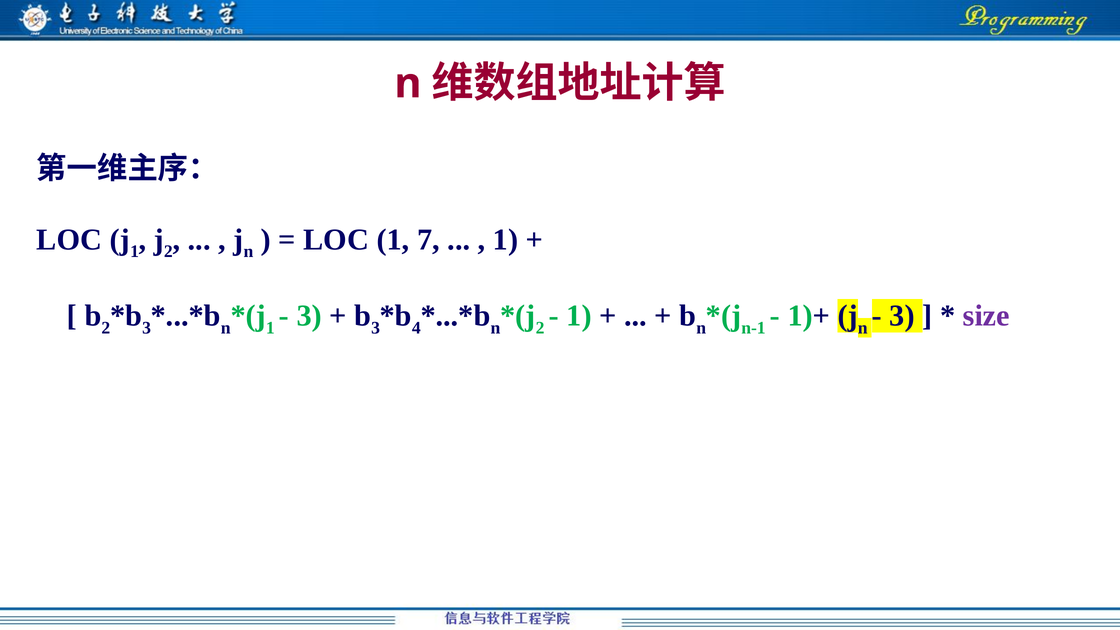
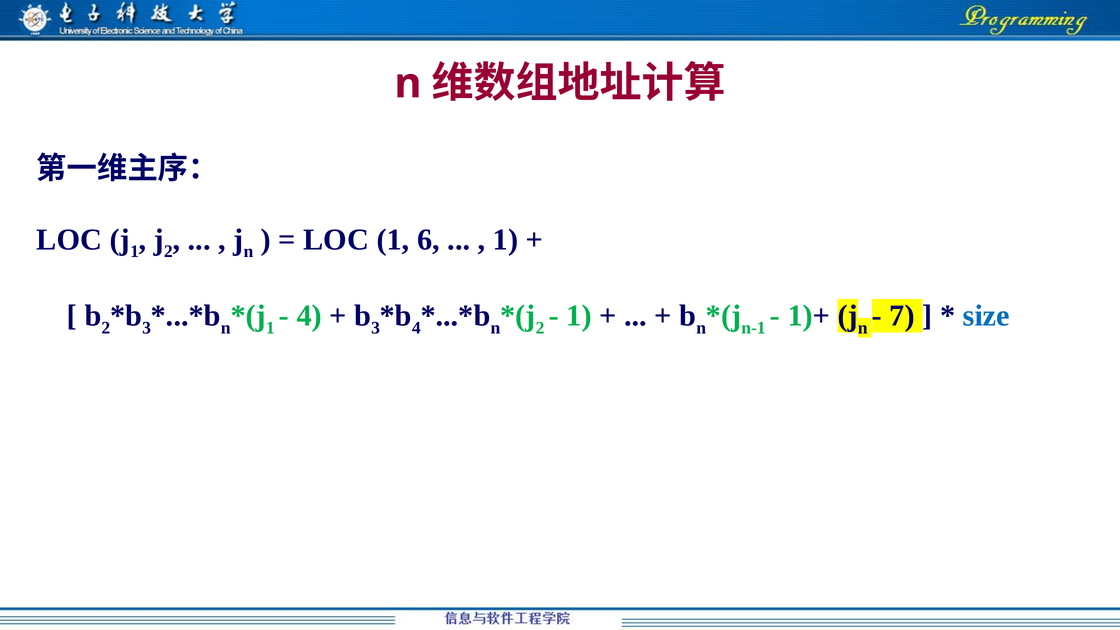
7: 7 -> 6 (428, 240)
3: 3 -> 4 (309, 316)
3: 3 -> 7 (902, 316)
size colour: purple -> blue (986, 316)
